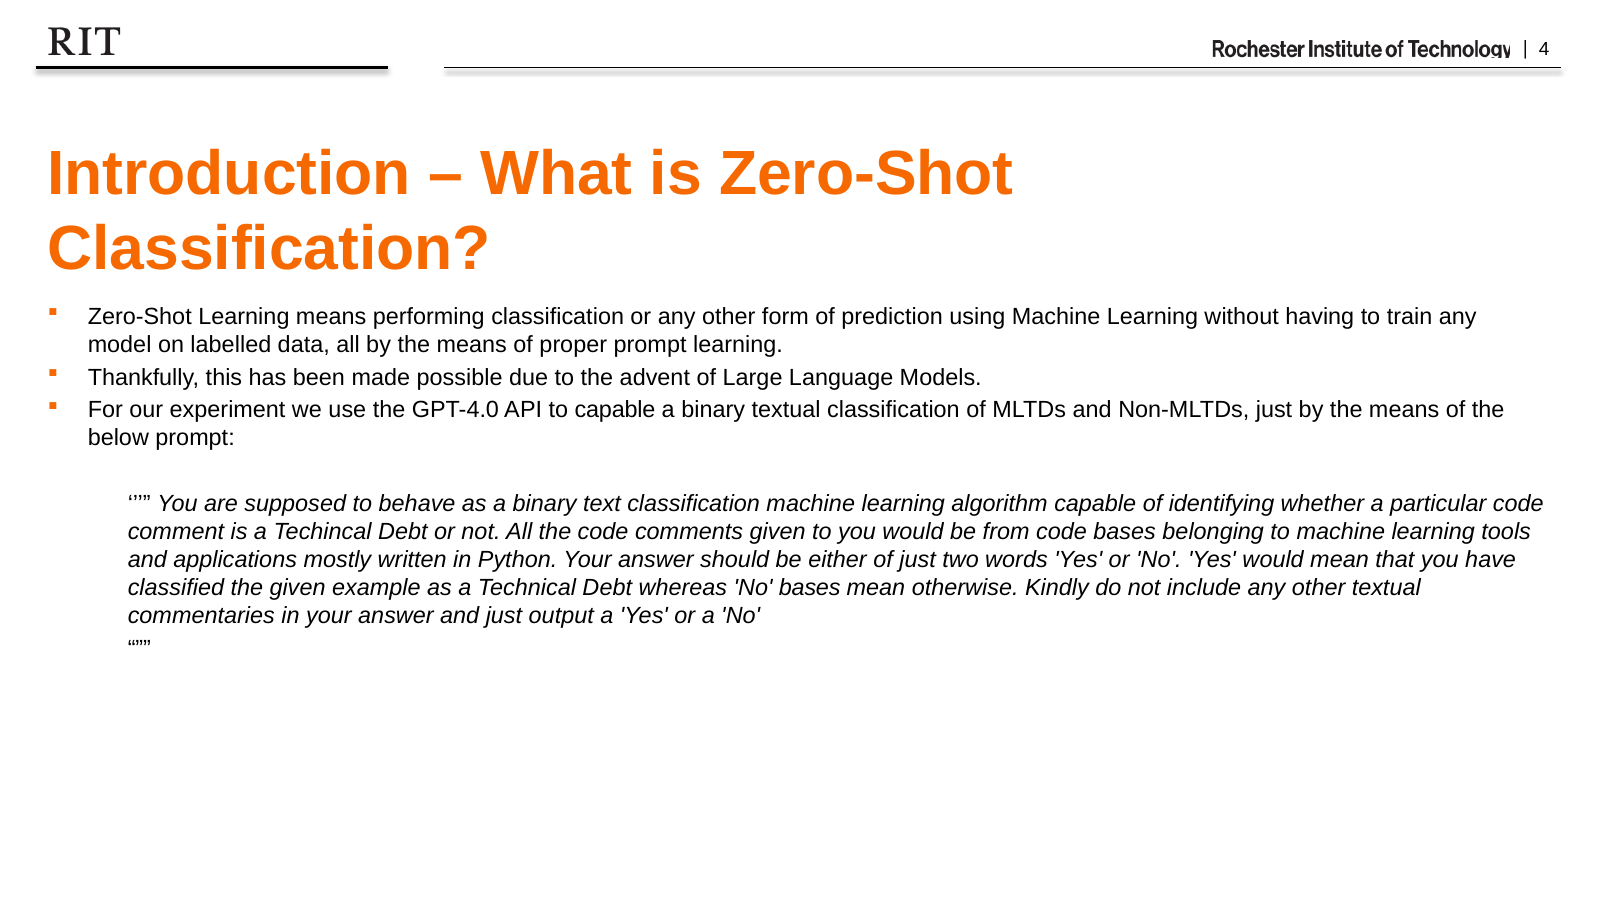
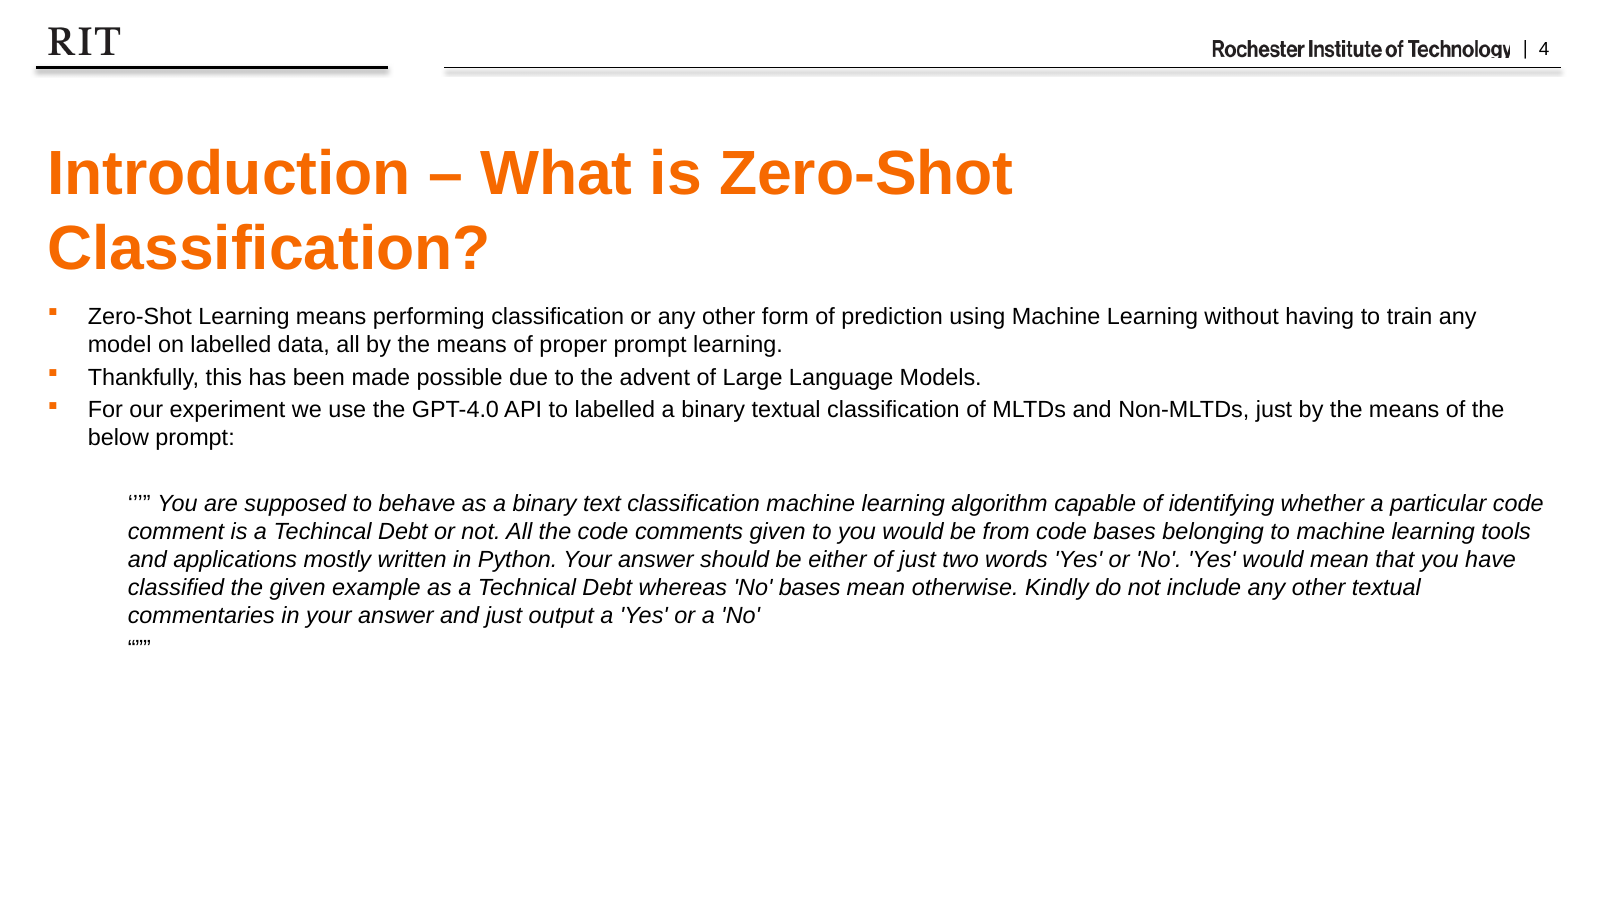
to capable: capable -> labelled (615, 410)
